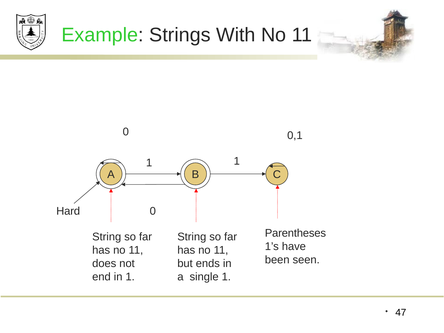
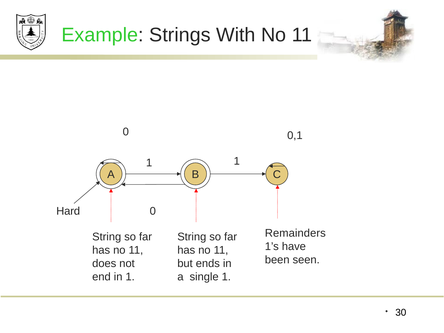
Parentheses: Parentheses -> Remainders (295, 233)
47: 47 -> 30 (401, 313)
